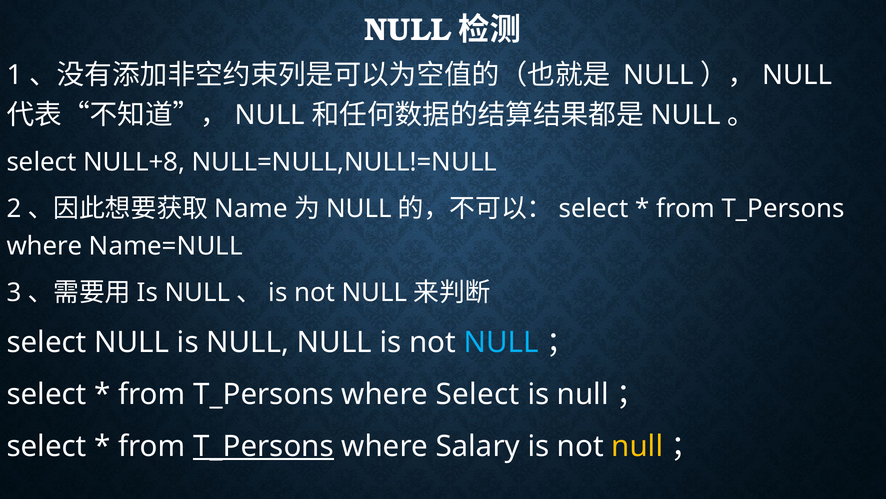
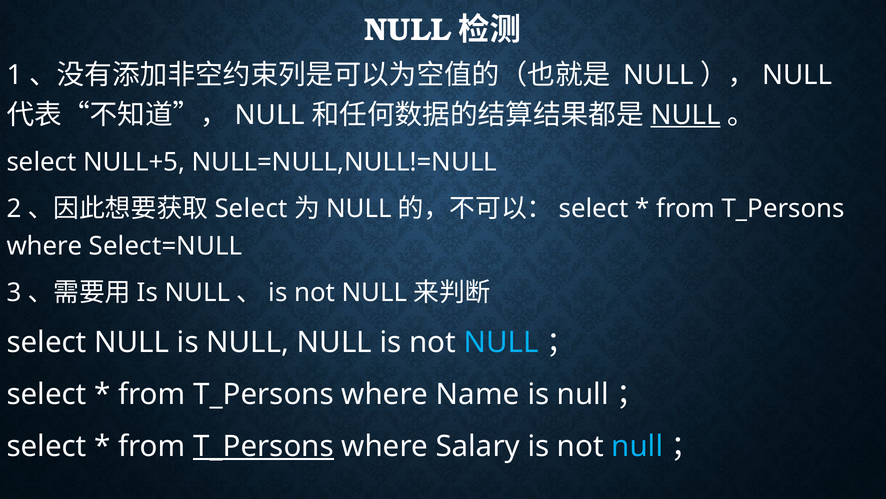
NULL underline: none -> present (686, 115)
NULL+8: NULL+8 -> NULL+5 (134, 162)
Name: Name -> Select (251, 209)
Name=NULL: Name=NULL -> Select=NULL (166, 246)
where Select: Select -> Name (478, 394)
null colour: yellow -> light blue (637, 446)
